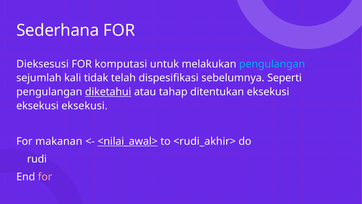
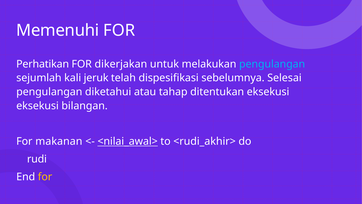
Sederhana: Sederhana -> Memenuhi (58, 30)
Dieksesusi: Dieksesusi -> Perhatikan (43, 64)
komputasi: komputasi -> dikerjakan (121, 64)
tidak: tidak -> jeruk (96, 78)
Seperti: Seperti -> Selesai (284, 78)
diketahui underline: present -> none (108, 92)
eksekusi: eksekusi -> bilangan (85, 106)
for colour: pink -> yellow (45, 177)
